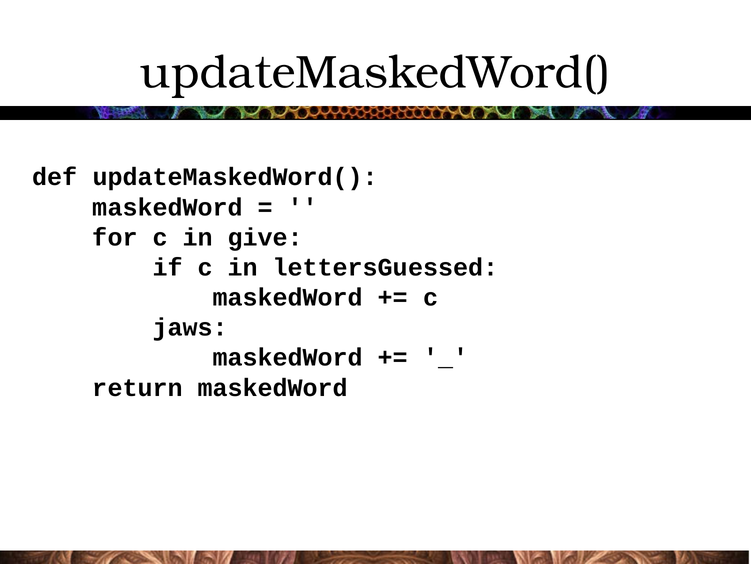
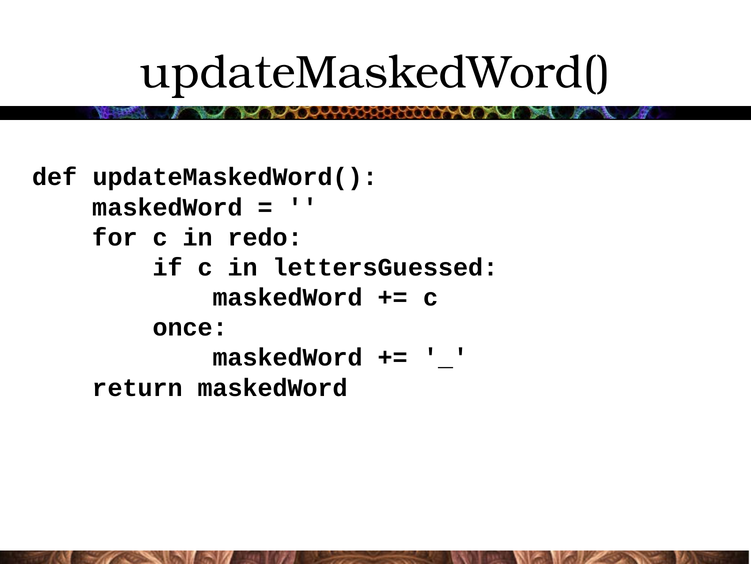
give: give -> redo (265, 237)
jaws: jaws -> once (190, 327)
